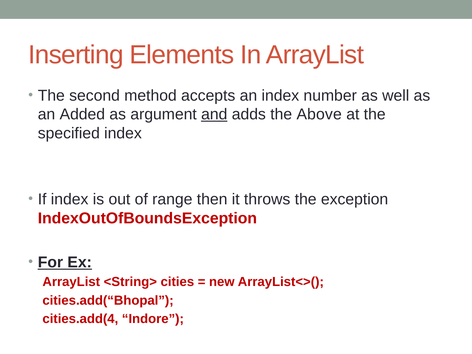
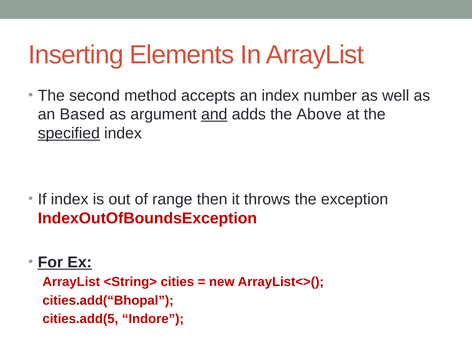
Added: Added -> Based (82, 114)
specified underline: none -> present (69, 133)
cities.add(4: cities.add(4 -> cities.add(5 (80, 319)
